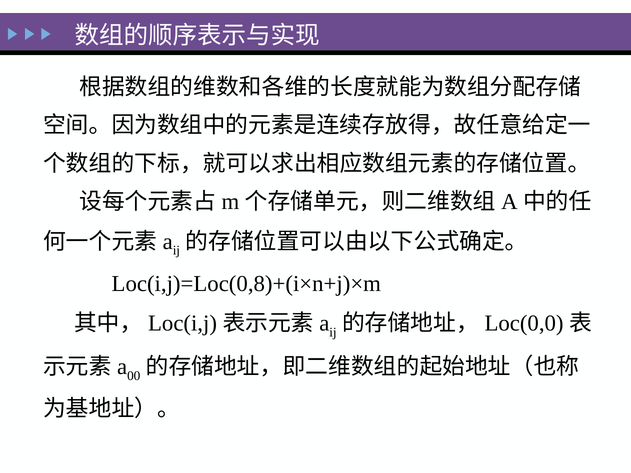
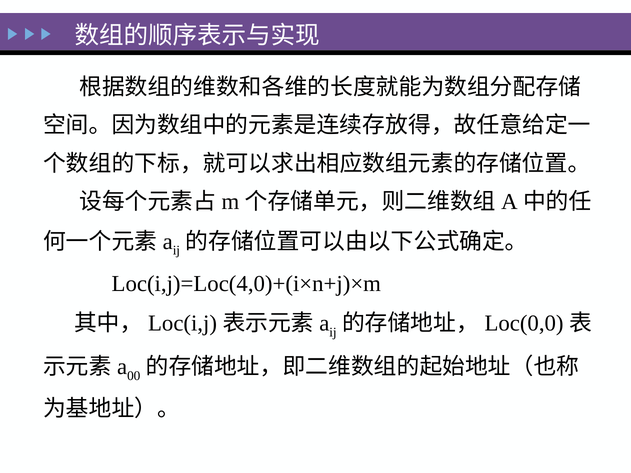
Loc(i,j)=Loc(0,8)+(i×n+j)×m: Loc(i,j)=Loc(0,8)+(i×n+j)×m -> Loc(i,j)=Loc(4,0)+(i×n+j)×m (246, 284)
